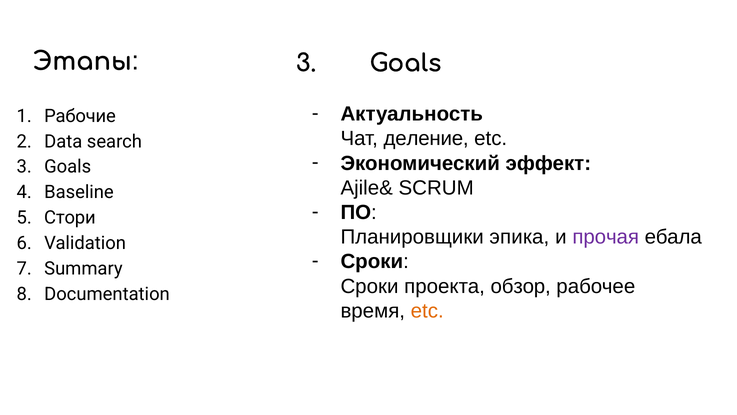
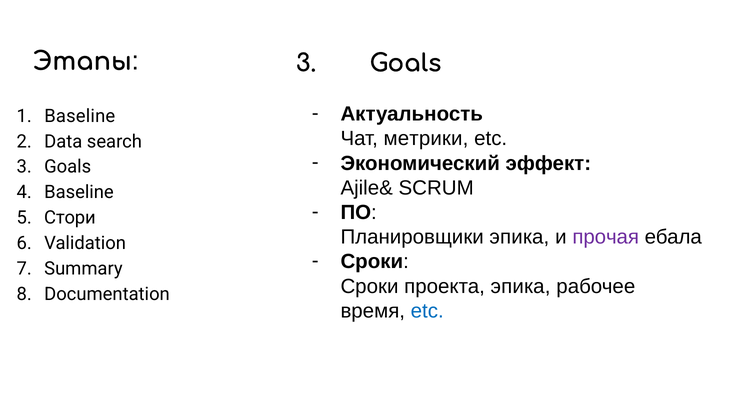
Рабочие: Рабочие -> Baseline (80, 116)
деление: деление -> метрики (426, 139)
проекта обзор: обзор -> эпика (521, 286)
etc colour: orange -> blue (427, 311)
